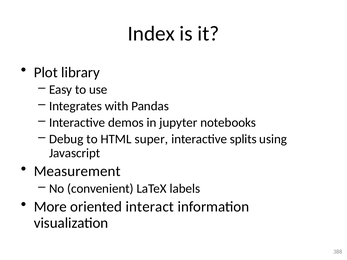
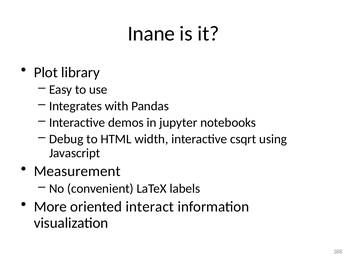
Index: Index -> Inane (151, 34)
super: super -> width (151, 139)
splits: splits -> csqrt (243, 139)
